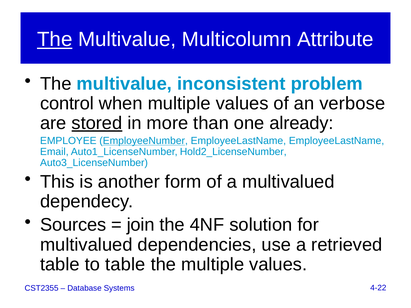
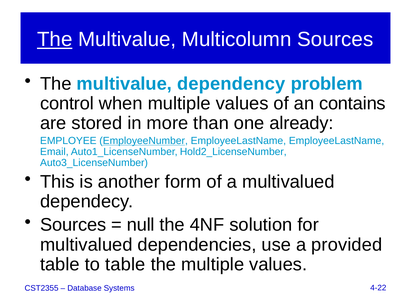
Multicolumn Attribute: Attribute -> Sources (335, 39)
inconsistent: inconsistent -> dependency (231, 84)
verbose: verbose -> contains (352, 103)
stored underline: present -> none (97, 123)
join: join -> null (141, 225)
retrieved: retrieved -> provided (347, 245)
